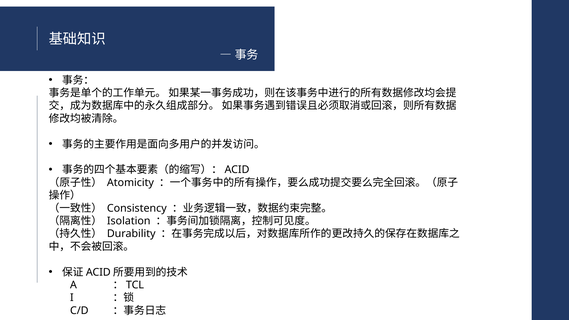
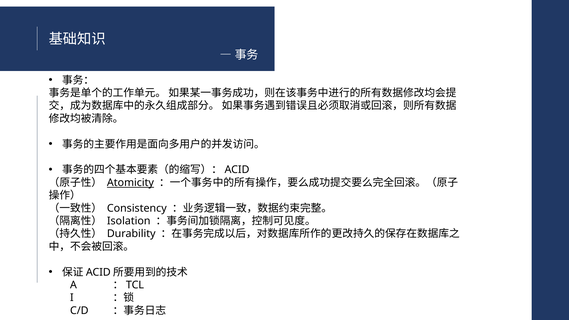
Atomicity underline: none -> present (130, 183)
